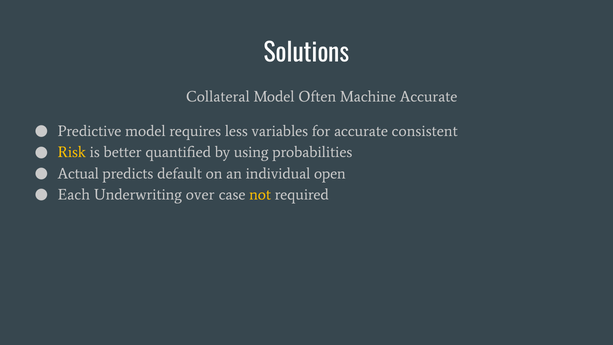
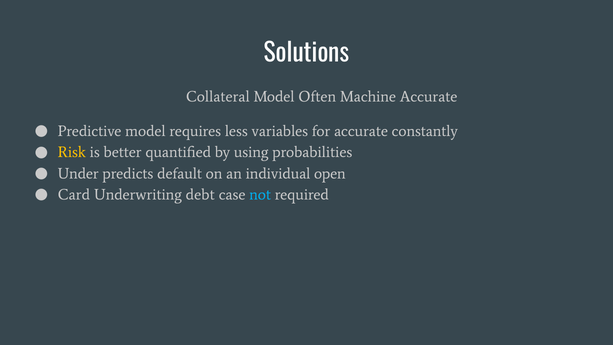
consistent: consistent -> constantly (425, 131)
Actual: Actual -> Under (78, 173)
Each: Each -> Card (74, 195)
over: over -> debt (200, 195)
not colour: yellow -> light blue (260, 195)
